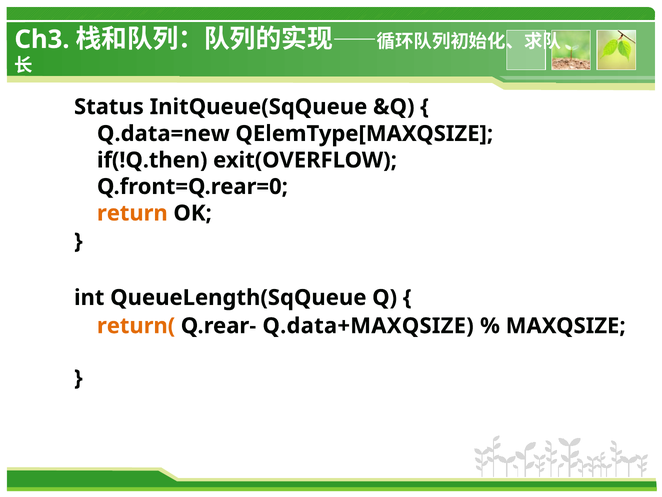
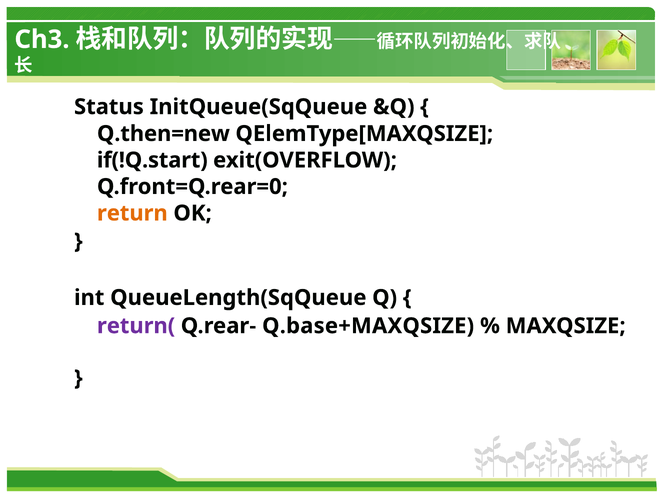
Q.data=new: Q.data=new -> Q.then=new (163, 134)
if(!Q.then: if(!Q.then -> if(!Q.start (152, 160)
return( colour: orange -> purple (136, 326)
Q.data+MAXQSIZE: Q.data+MAXQSIZE -> Q.base+MAXQSIZE (368, 326)
